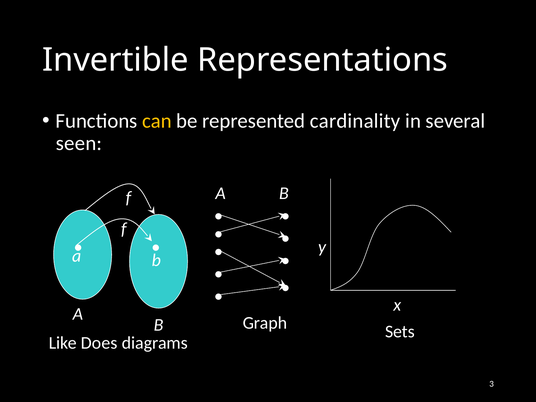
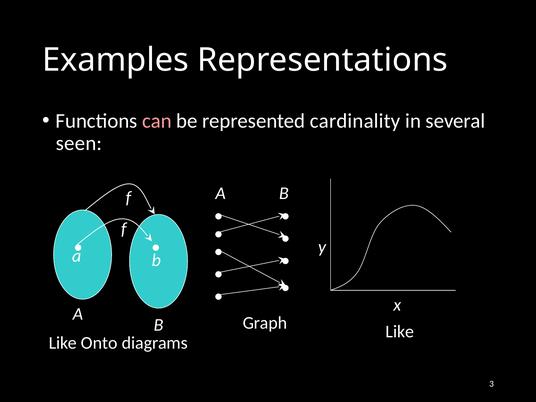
Invertible: Invertible -> Examples (115, 60)
can colour: yellow -> pink (157, 121)
Sets: Sets -> Like (400, 332)
Does: Does -> Onto (99, 343)
